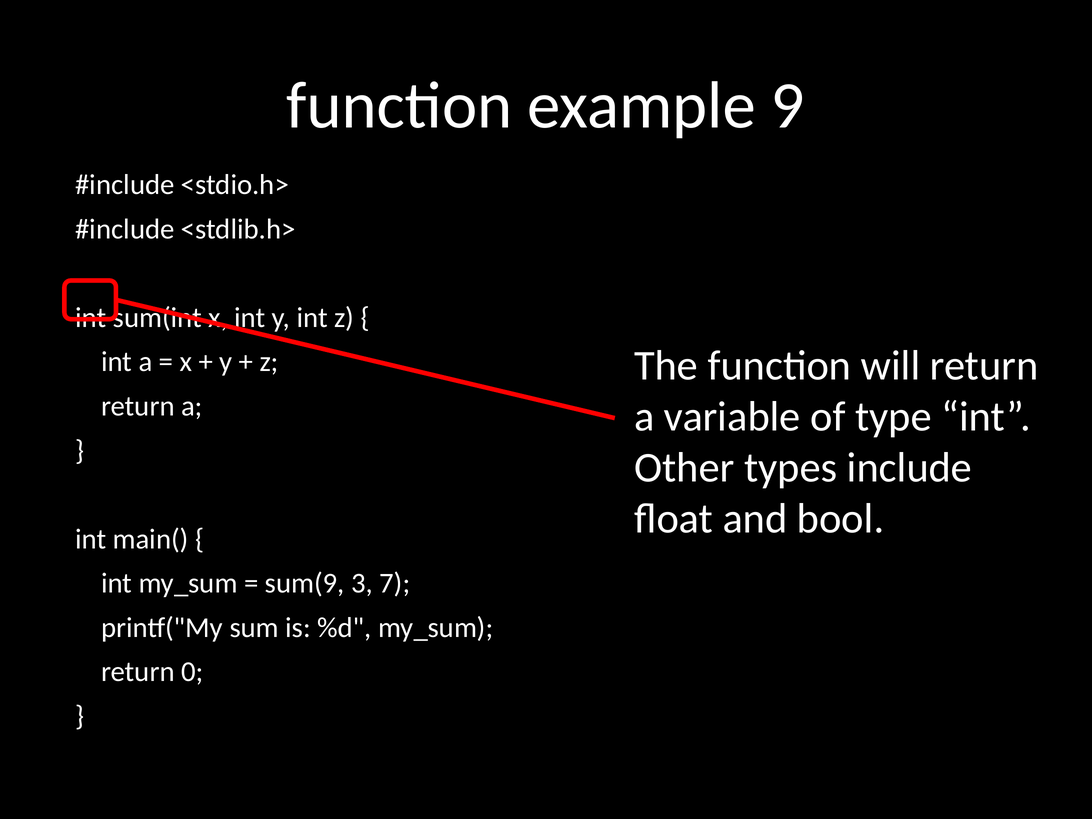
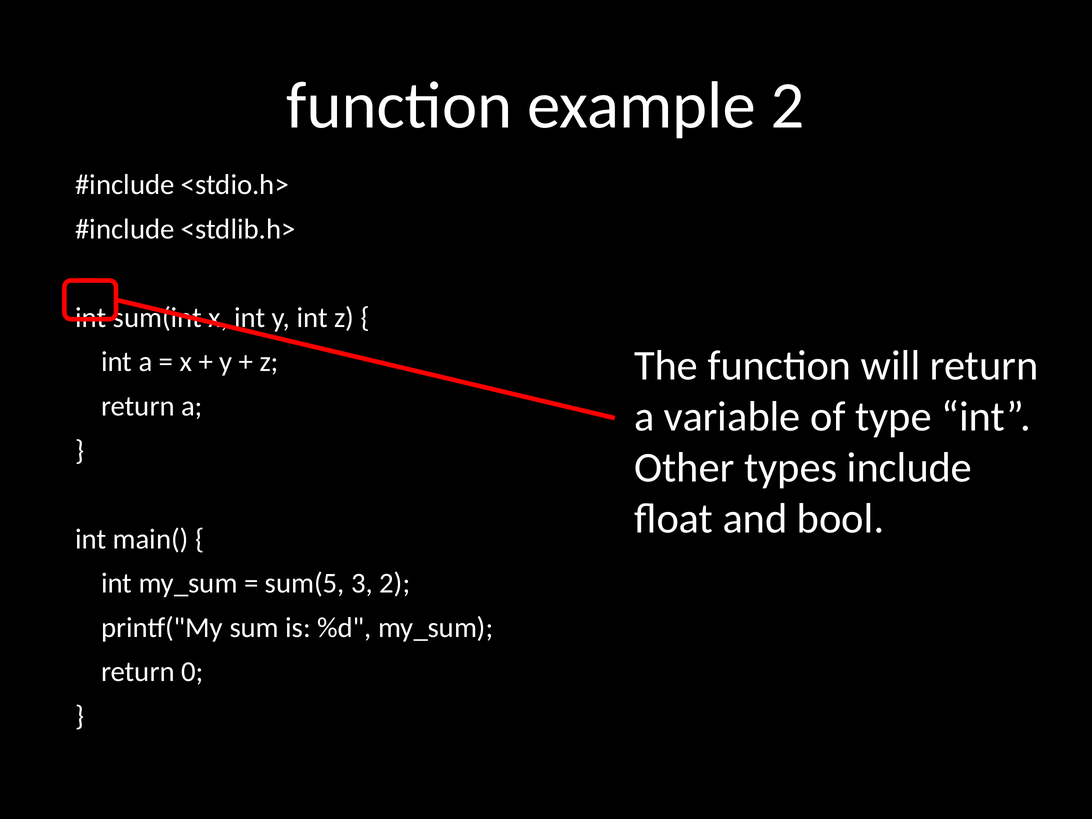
example 9: 9 -> 2 (788, 106)
sum(9: sum(9 -> sum(5 (305, 583)
3 7: 7 -> 2 (395, 583)
